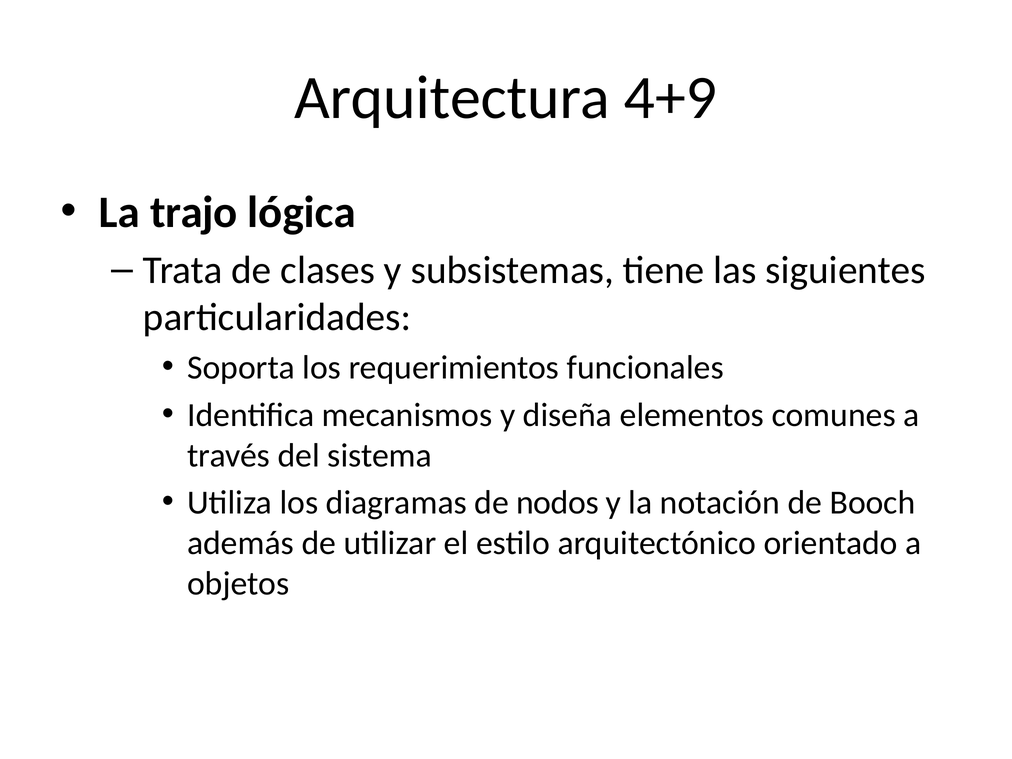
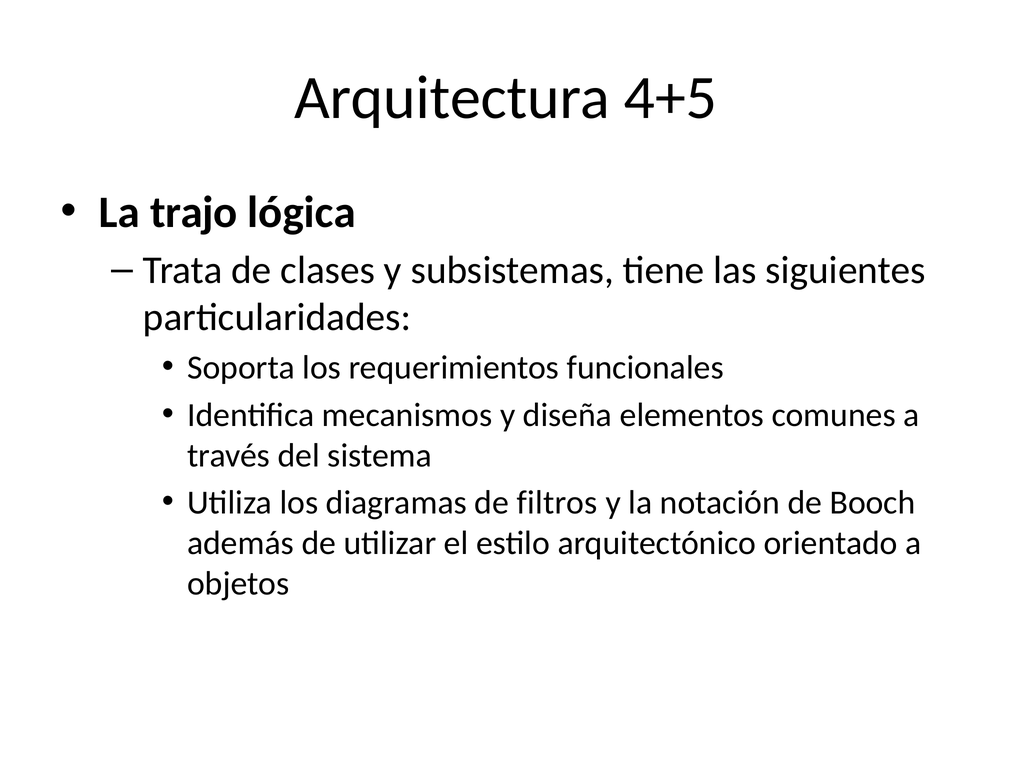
4+9: 4+9 -> 4+5 (671, 98)
nodos: nodos -> filtros (557, 503)
